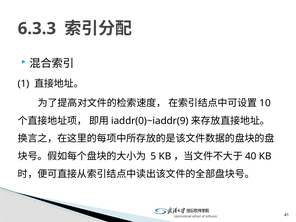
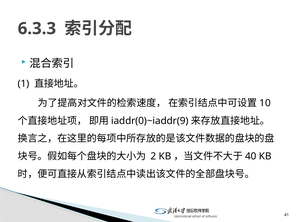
5: 5 -> 2 (153, 156)
